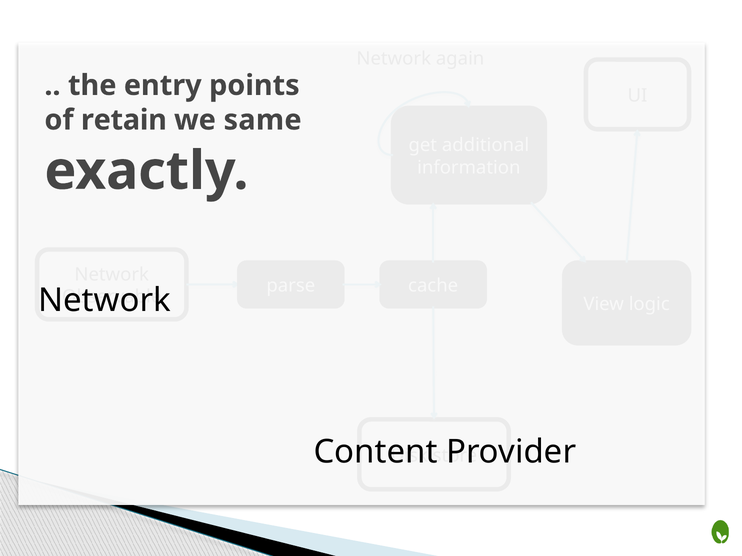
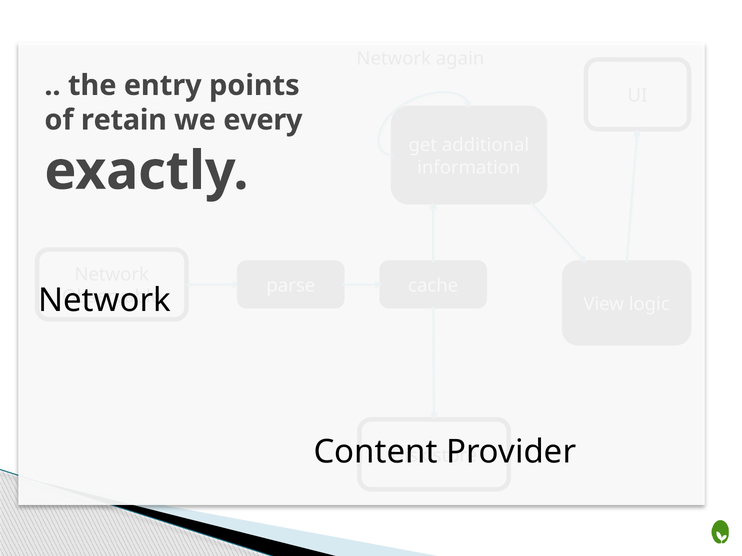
same: same -> every (263, 120)
